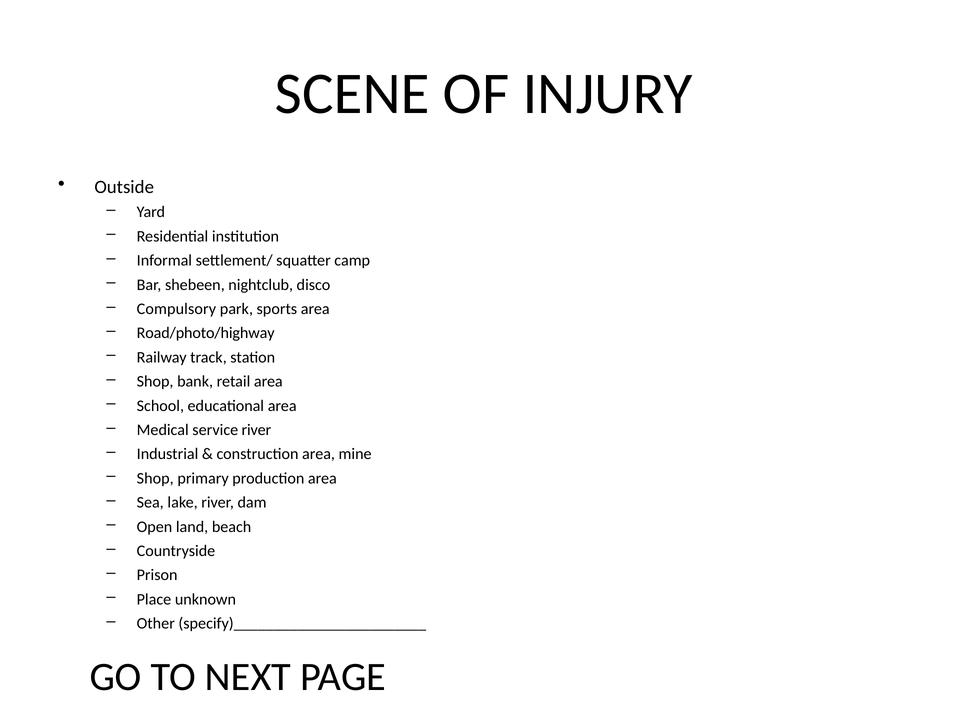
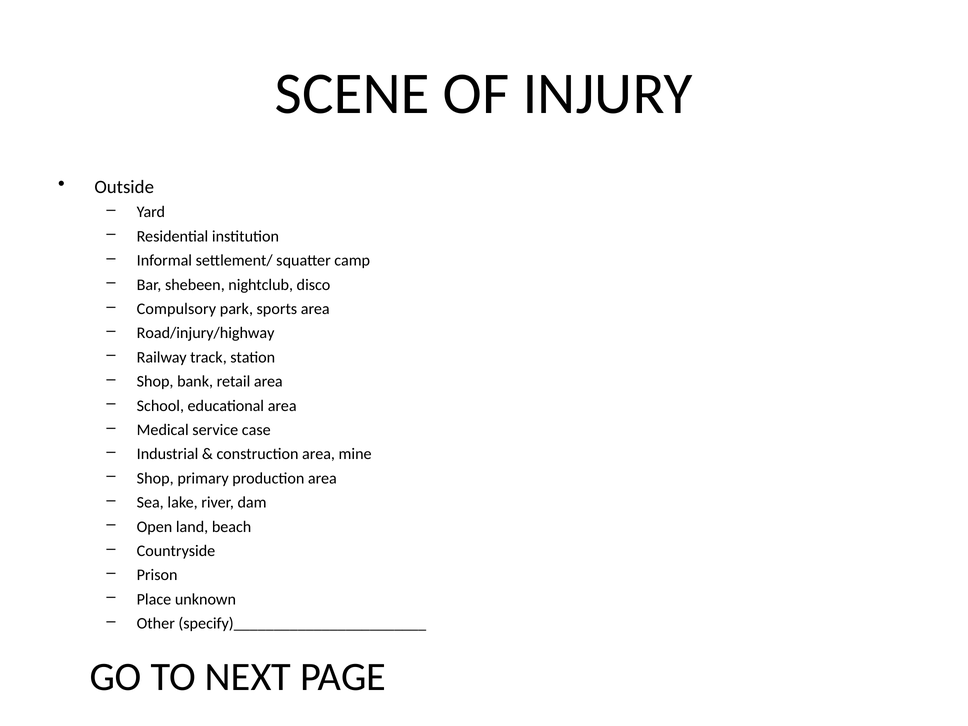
Road/photo/highway: Road/photo/highway -> Road/injury/highway (206, 333)
service river: river -> case (256, 430)
